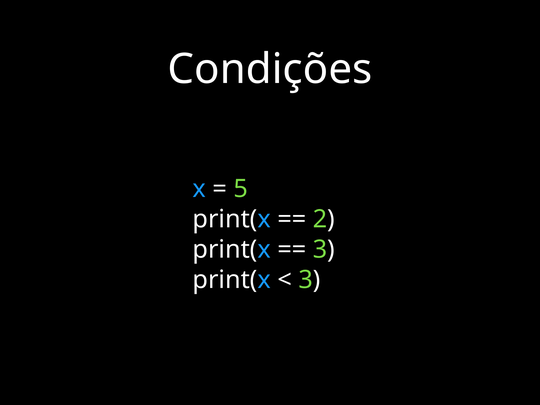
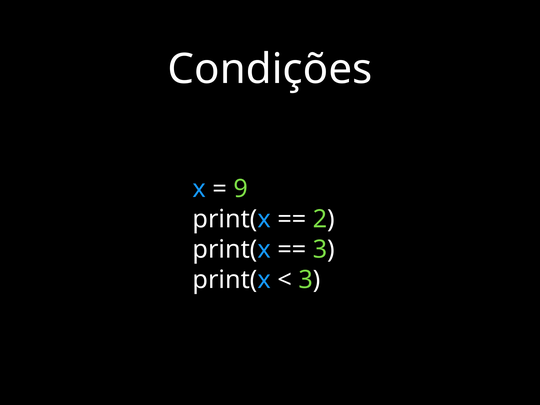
5: 5 -> 9 (241, 189)
